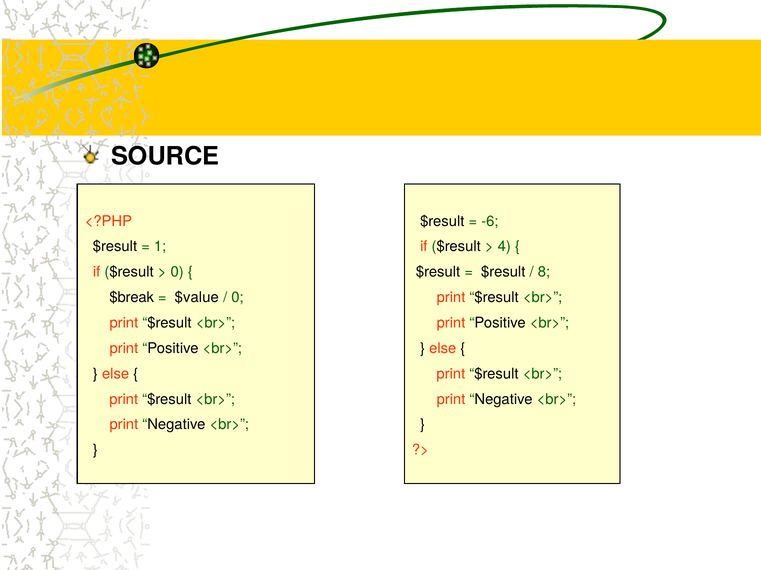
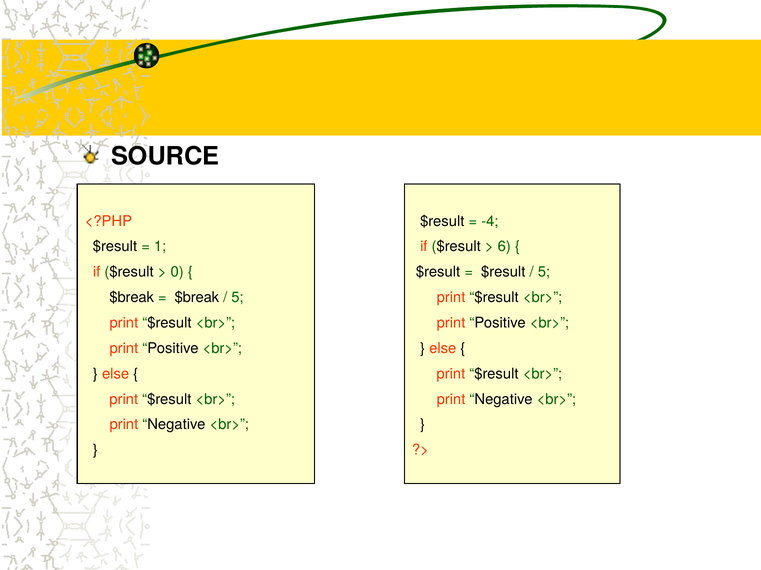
-6: -6 -> -4 (490, 221)
4: 4 -> 6 (504, 247)
8: 8 -> 5 (544, 272)
$value: $value -> $break (197, 298)
0: 0 -> 5 (238, 298)
